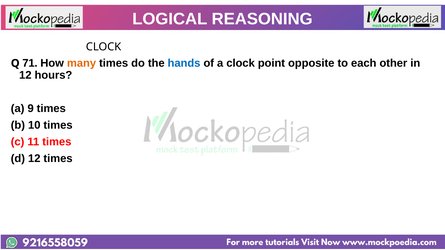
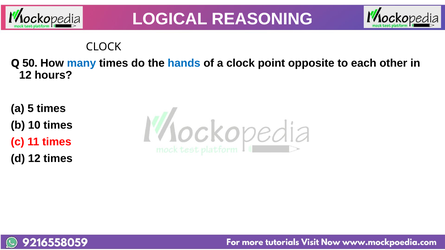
71: 71 -> 50 (30, 63)
many colour: orange -> blue (82, 63)
9: 9 -> 5 (31, 109)
